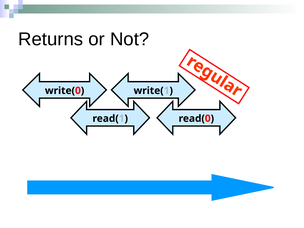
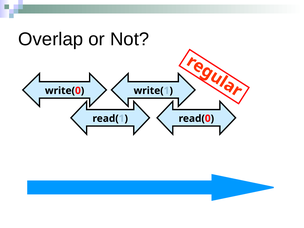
Returns: Returns -> Overlap (51, 39)
